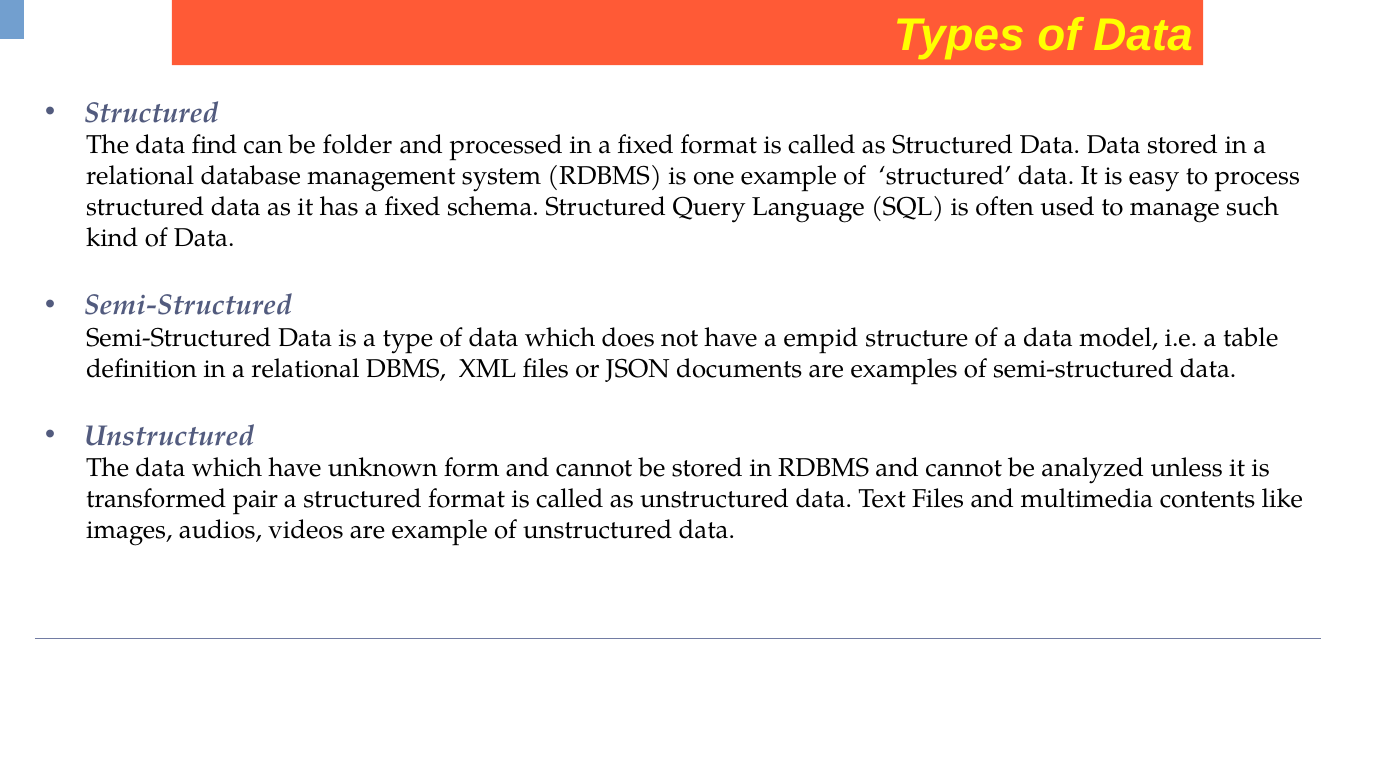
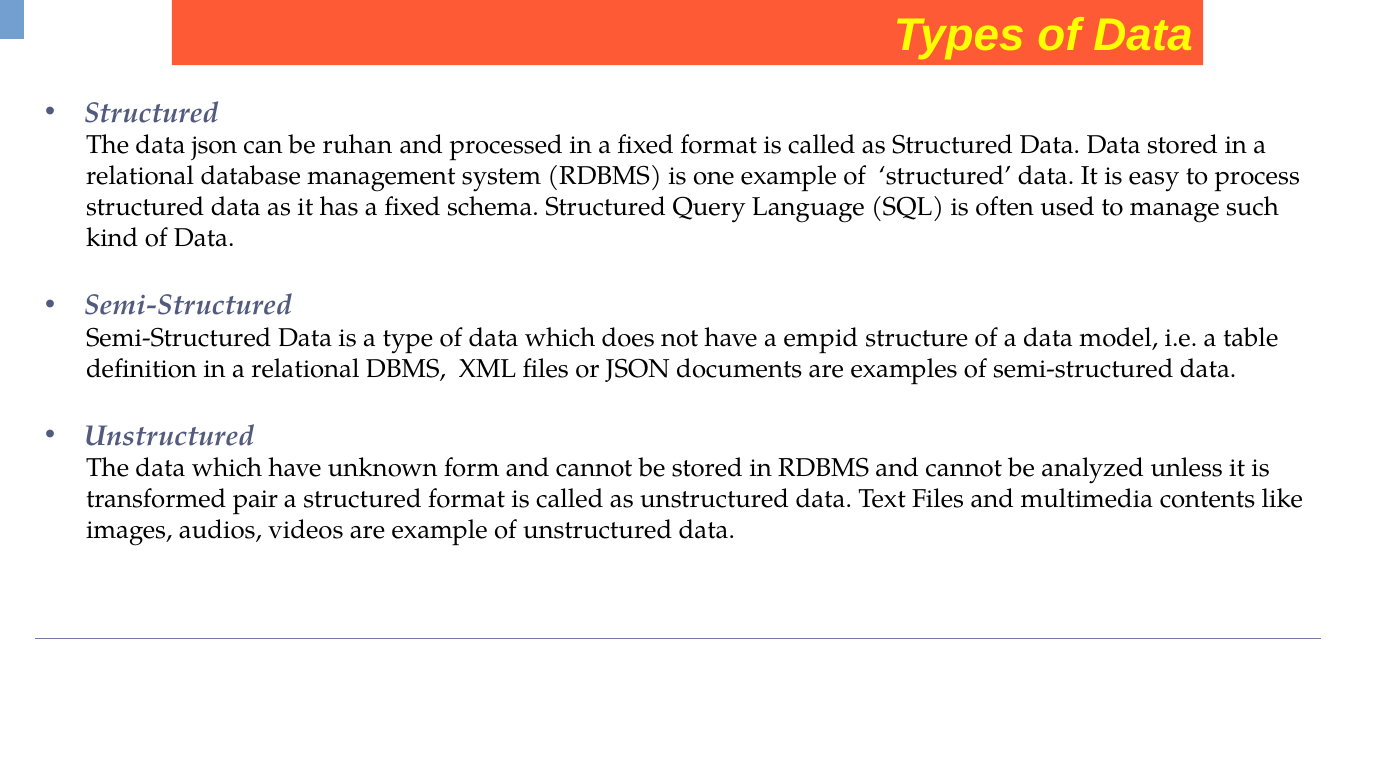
data find: find -> json (214, 145)
folder: folder -> ruhan (357, 145)
